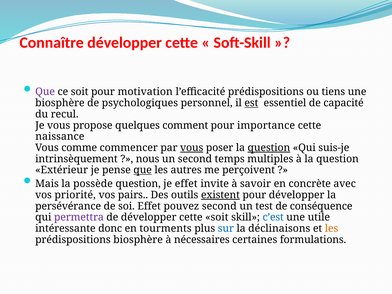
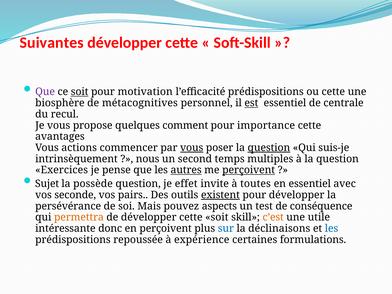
Connaître: Connaître -> Suivantes (52, 43)
soit underline: none -> present (80, 92)
ou tiens: tiens -> cette (333, 92)
psychologiques: psychologiques -> métacognitives (140, 103)
capacité: capacité -> centrale (344, 103)
naissance: naissance -> avantages (60, 137)
comme: comme -> actions (79, 148)
Extérieur: Extérieur -> Exercices (62, 170)
que underline: present -> none (143, 170)
autres underline: none -> present (186, 170)
perçoivent underline: none -> present (249, 170)
Mais: Mais -> Sujet (47, 184)
savoir: savoir -> toutes (255, 184)
en concrète: concrète -> essentiel (310, 184)
priorité: priorité -> seconde (75, 195)
soi Effet: Effet -> Mais (149, 206)
pouvez second: second -> aspects (219, 206)
permettra colour: purple -> orange (79, 217)
c’est colour: blue -> orange (273, 217)
en tourments: tourments -> perçoivent (166, 228)
les colour: orange -> blue (331, 228)
prédispositions biosphère: biosphère -> repoussée (138, 240)
nécessaires: nécessaires -> expérience (202, 240)
